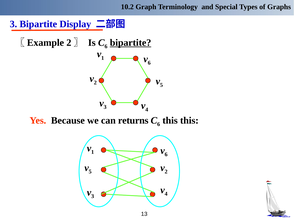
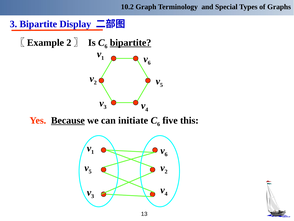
Because underline: none -> present (68, 120)
returns: returns -> initiate (133, 120)
this: this -> five (170, 120)
